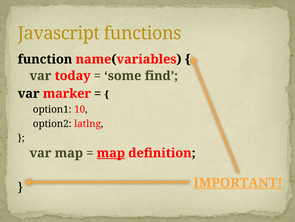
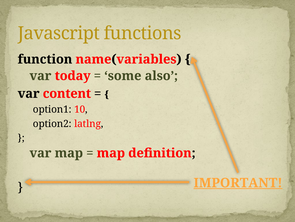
find: find -> also (161, 76)
marker: marker -> content (67, 93)
map underline: present -> none (111, 153)
